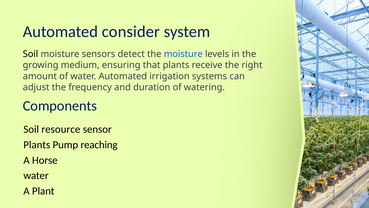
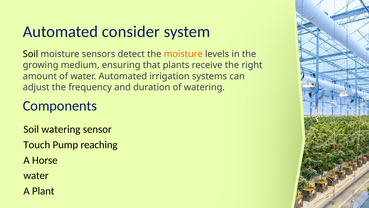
moisture colour: blue -> orange (183, 54)
Soil resource: resource -> watering (61, 129)
Plants: Plants -> Touch (37, 145)
